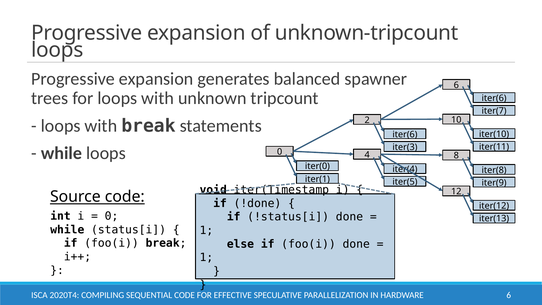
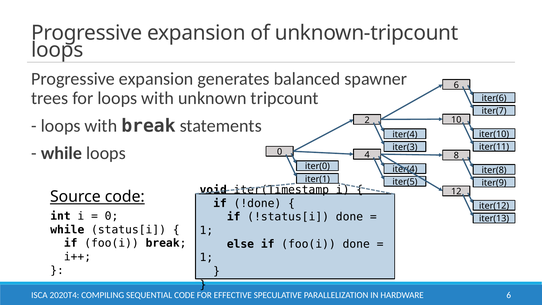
iter(6: iter(6 -> iter(4 (405, 134)
